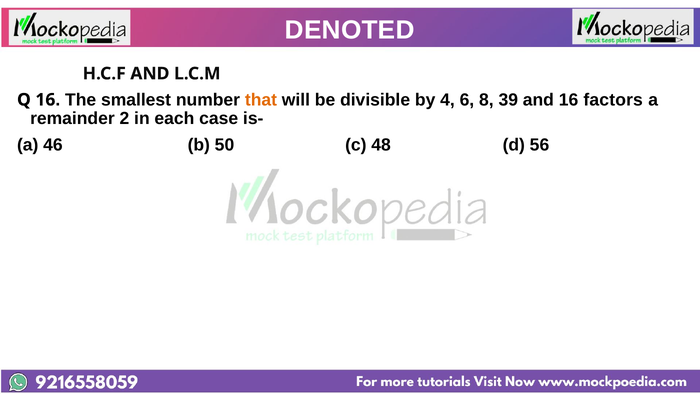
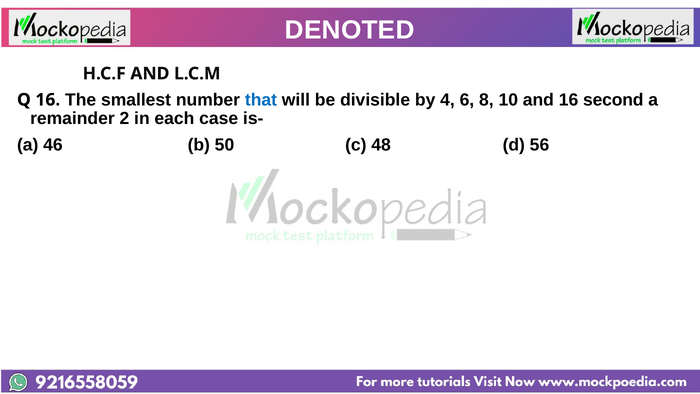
that colour: orange -> blue (261, 100)
39: 39 -> 10 (508, 100)
factors: factors -> second (613, 100)
